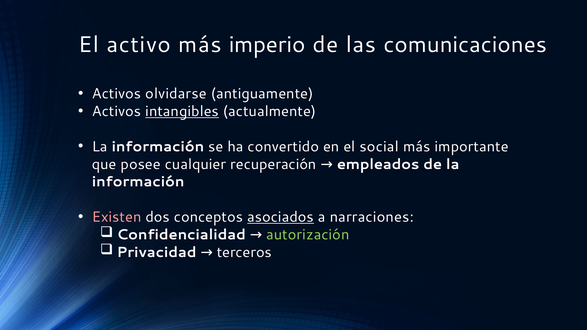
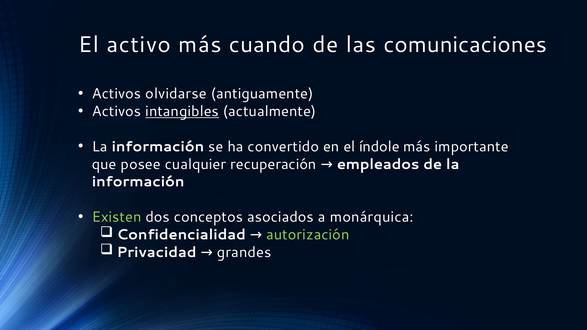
imperio: imperio -> cuando (267, 45)
social: social -> índole (379, 147)
Existen colour: pink -> light green (117, 217)
asociados underline: present -> none (281, 217)
narraciones: narraciones -> monárquica (372, 217)
terceros: terceros -> grandes (244, 252)
